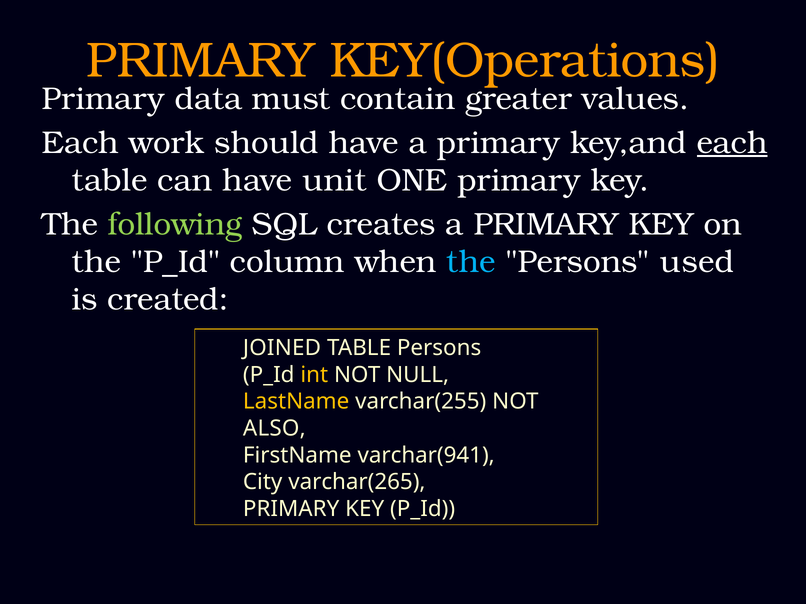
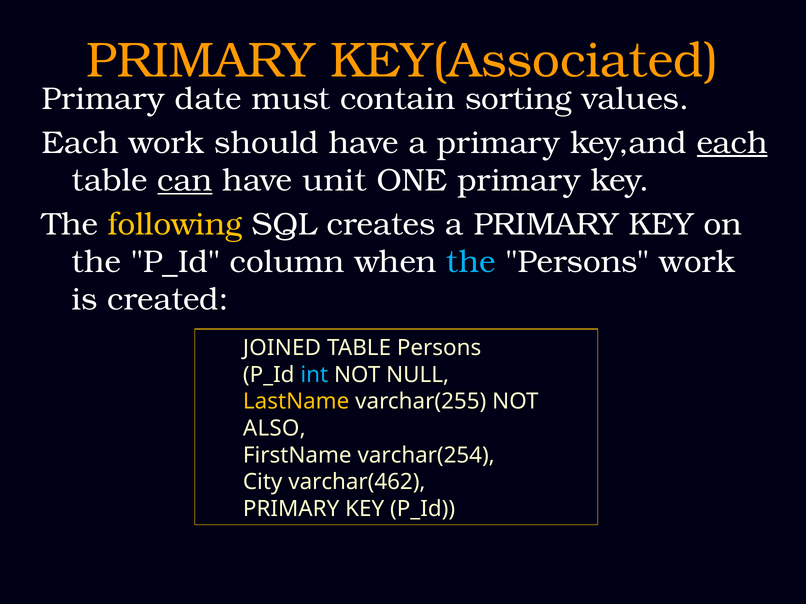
KEY(Operations: KEY(Operations -> KEY(Associated (525, 61)
data: data -> date (208, 99)
greater: greater -> sorting (518, 99)
can underline: none -> present (185, 180)
following colour: light green -> yellow (175, 224)
Persons used: used -> work (697, 262)
int colour: yellow -> light blue (314, 375)
varchar(941: varchar(941 -> varchar(254 (426, 456)
varchar(265: varchar(265 -> varchar(462 (357, 482)
